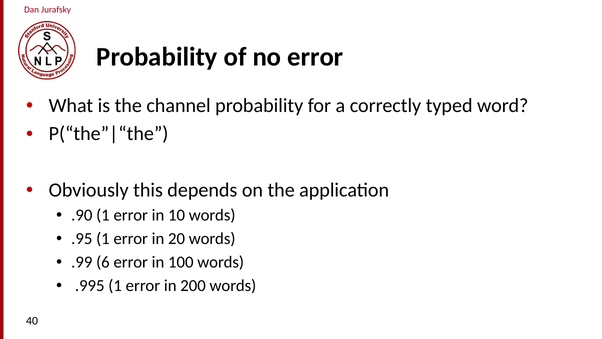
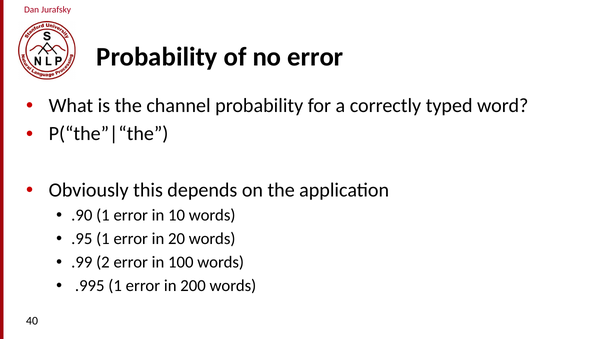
6: 6 -> 2 (103, 262)
